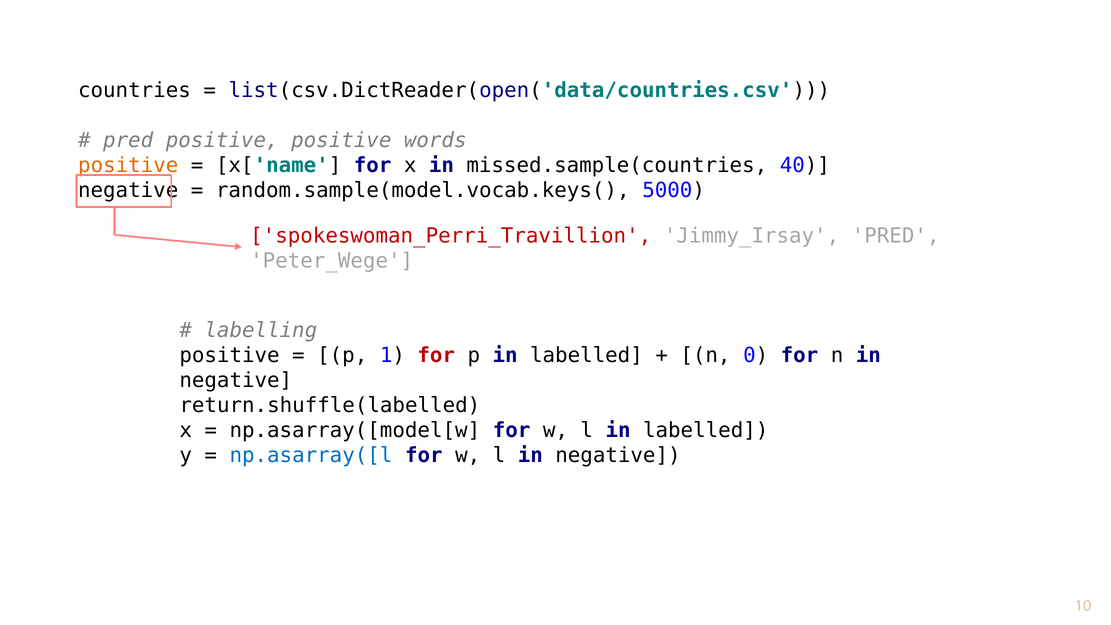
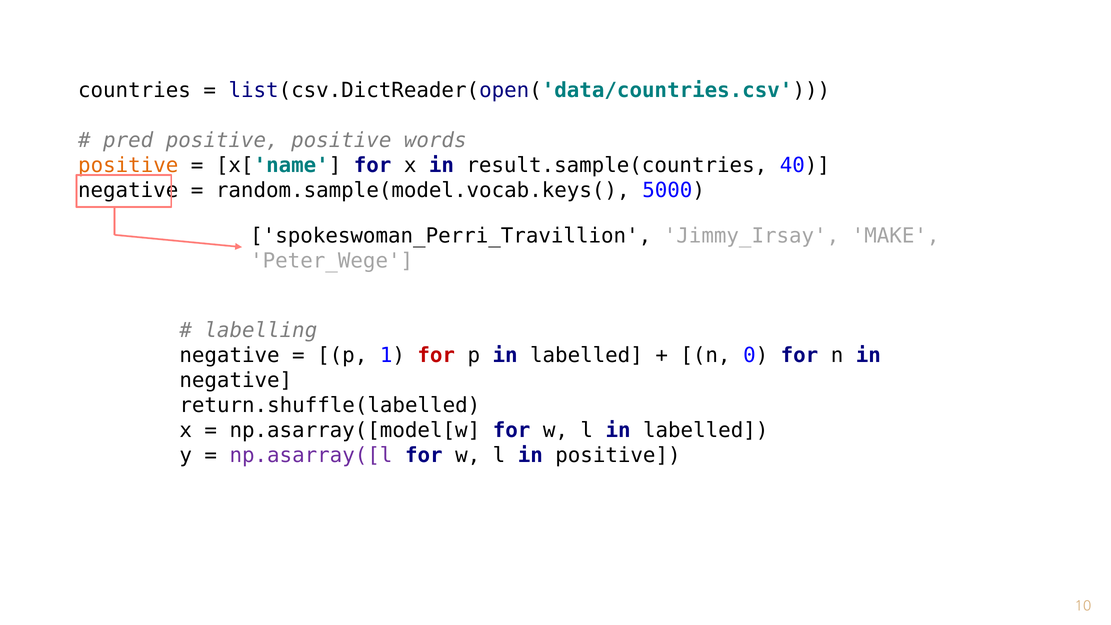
missed.sample(countries: missed.sample(countries -> result.sample(countries (617, 166)
spokeswoman_Perri_Travillion colour: red -> black (451, 236)
Jimmy_Irsay PRED: PRED -> MAKE (896, 236)
positive: positive -> negative (230, 355)
np.asarray([l colour: blue -> purple (311, 455)
l in negative: negative -> positive (618, 455)
